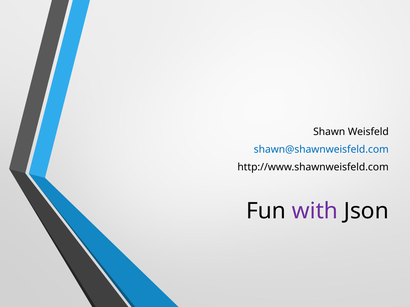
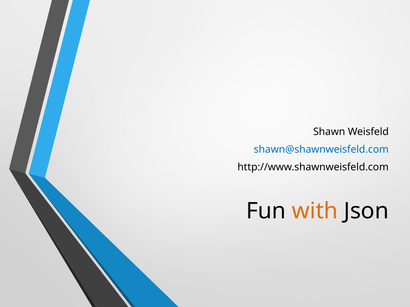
with colour: purple -> orange (315, 211)
